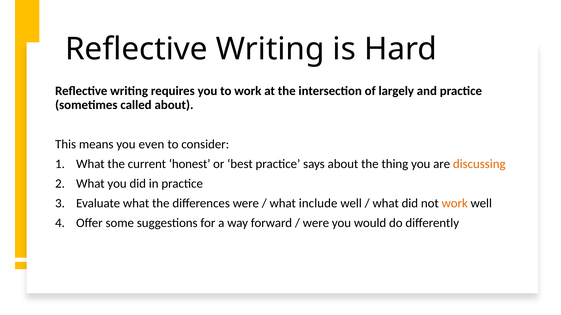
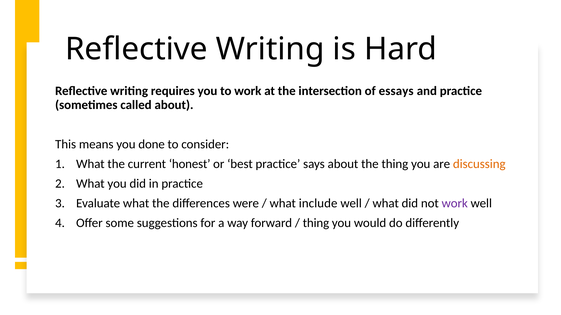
largely: largely -> essays (396, 91)
even: even -> done (152, 144)
work colour: orange -> purple (455, 204)
were: were -> thing (316, 223)
